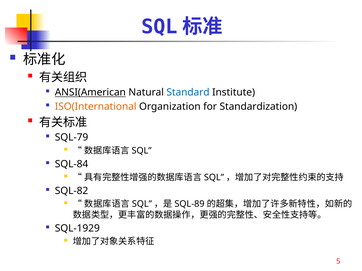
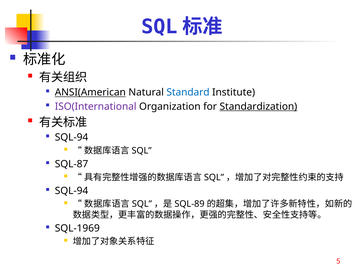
ISO(International colour: orange -> purple (96, 107)
Standardization underline: none -> present (258, 107)
SQL-79: SQL-79 -> SQL-94 (72, 138)
SQL-84: SQL-84 -> SQL-87 (72, 164)
SQL-82: SQL-82 -> SQL-94 (72, 191)
SQL-1929: SQL-1929 -> SQL-1969 (77, 229)
